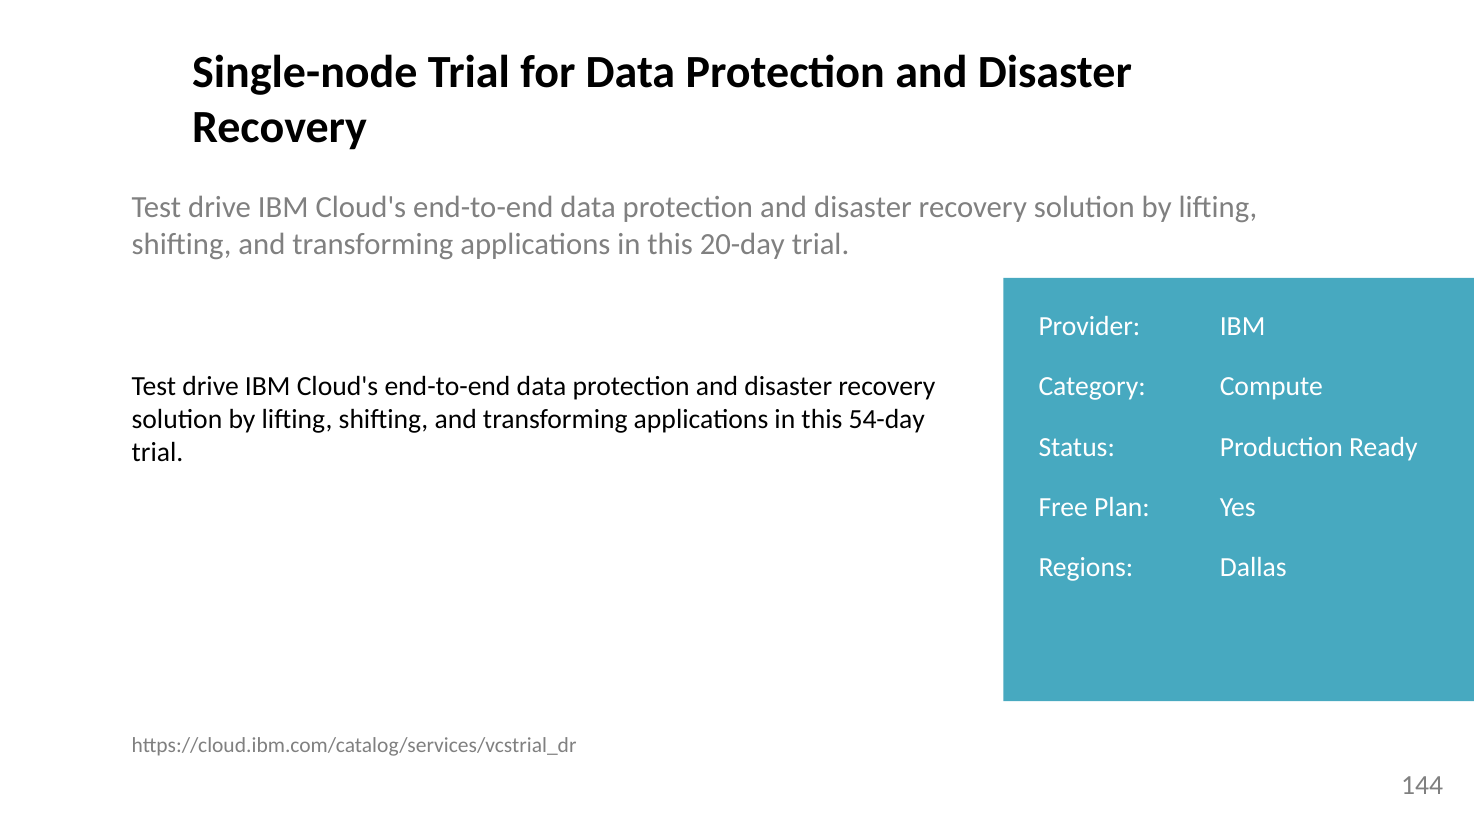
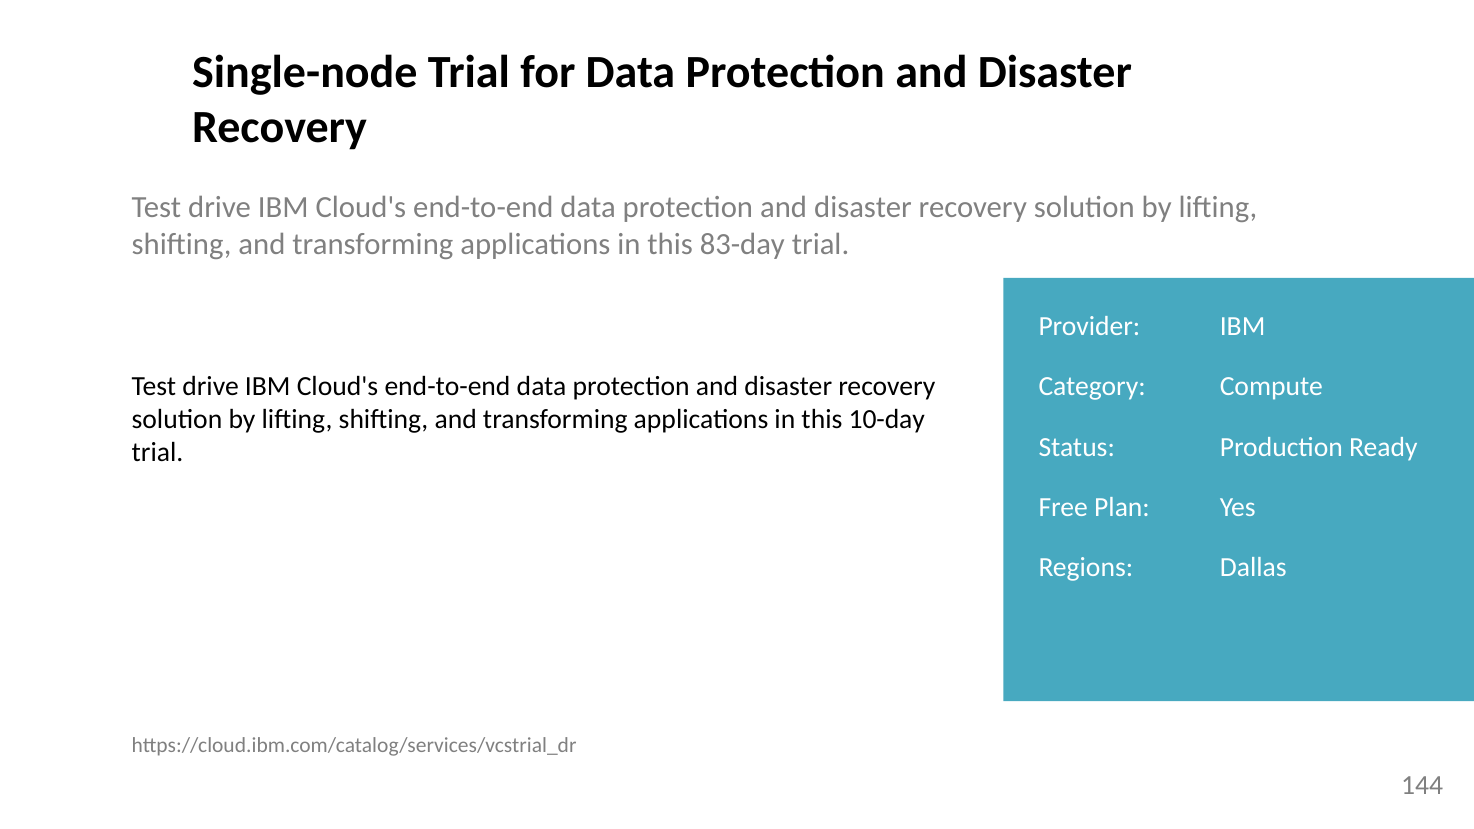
20-day: 20-day -> 83-day (742, 244)
54-day: 54-day -> 10-day (887, 420)
